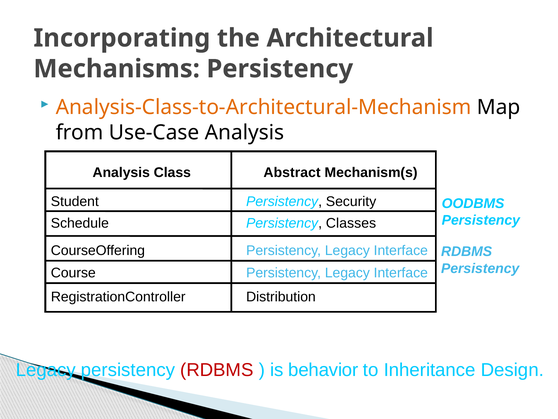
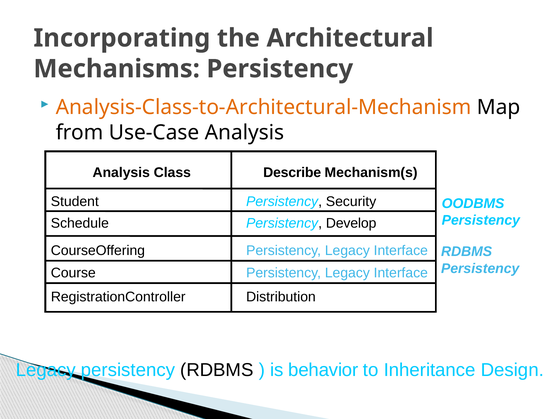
Abstract: Abstract -> Describe (292, 172)
Classes: Classes -> Develop (351, 223)
RDBMS colour: red -> black (217, 370)
